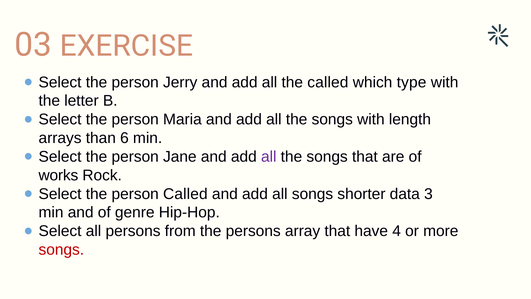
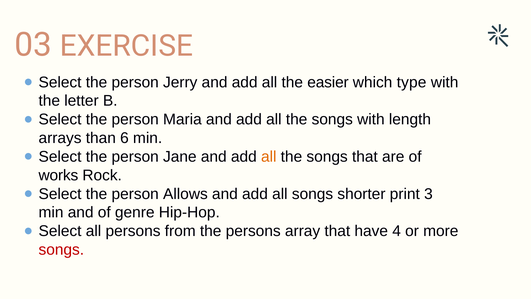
the called: called -> easier (328, 82)
all colour: purple -> orange (269, 157)
person Called: Called -> Allows (185, 194)
data: data -> print (405, 194)
